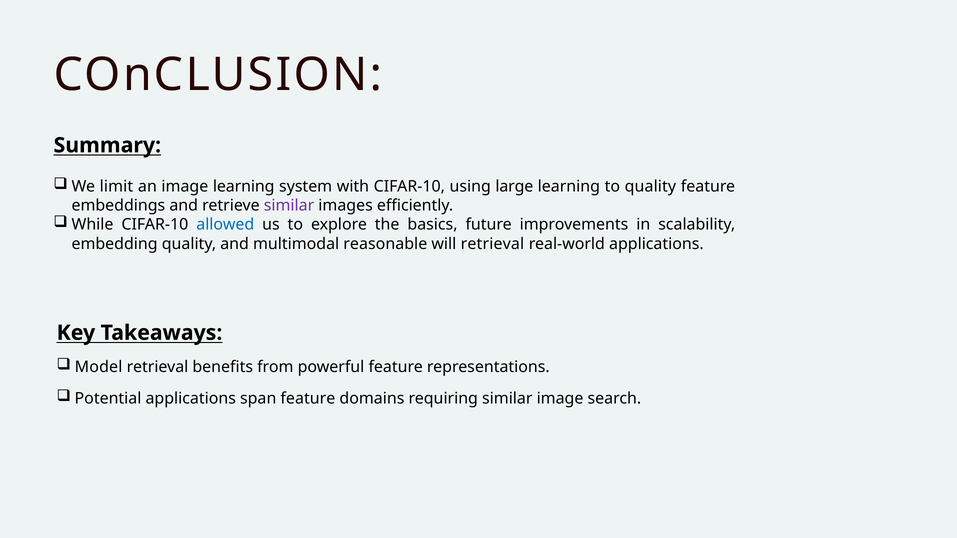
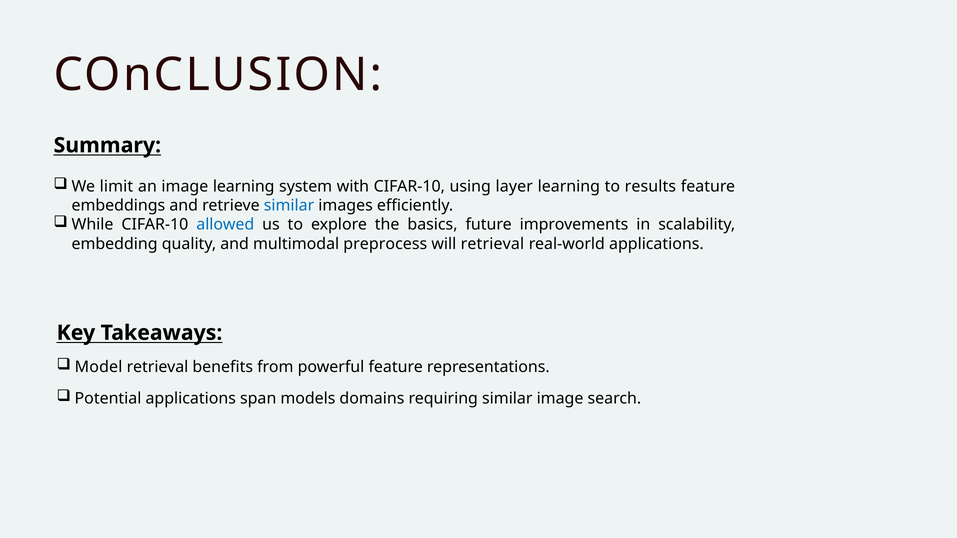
large: large -> layer (514, 187)
to quality: quality -> results (650, 187)
similar colour: purple -> blue (289, 206)
reasonable: reasonable -> preprocess (385, 244)
span feature: feature -> models (308, 399)
